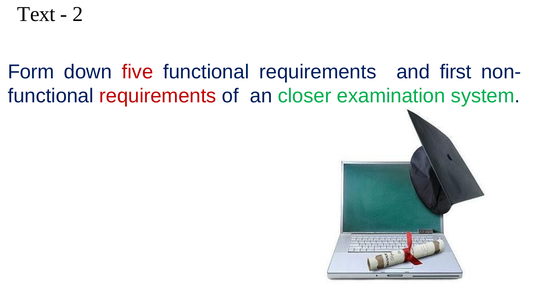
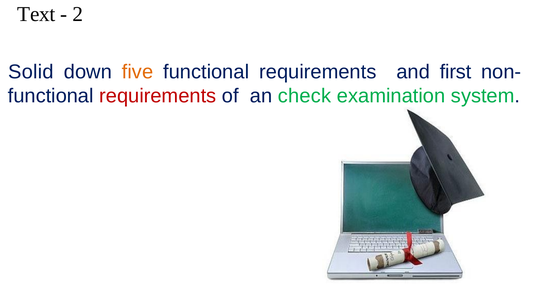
Form: Form -> Solid (31, 72)
five colour: red -> orange (138, 72)
closer: closer -> check (305, 96)
